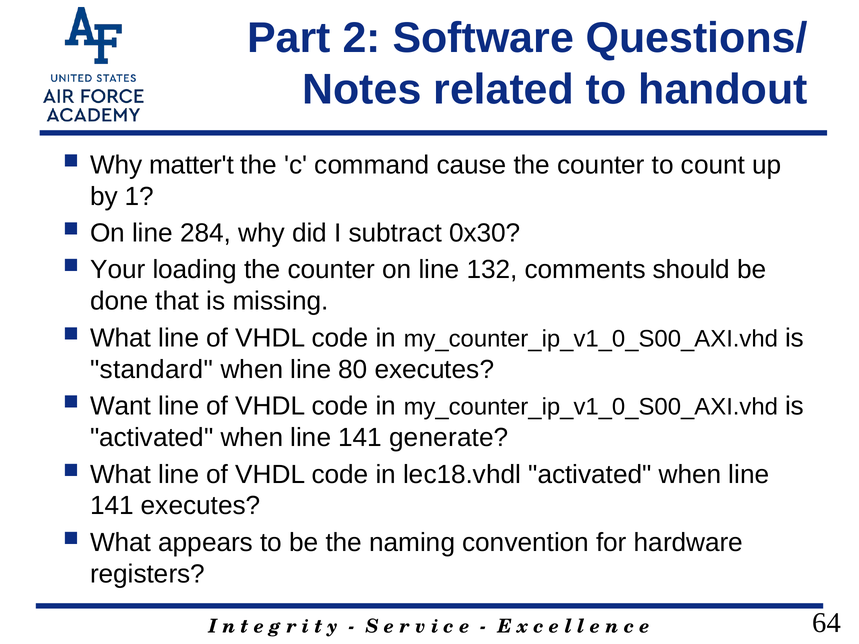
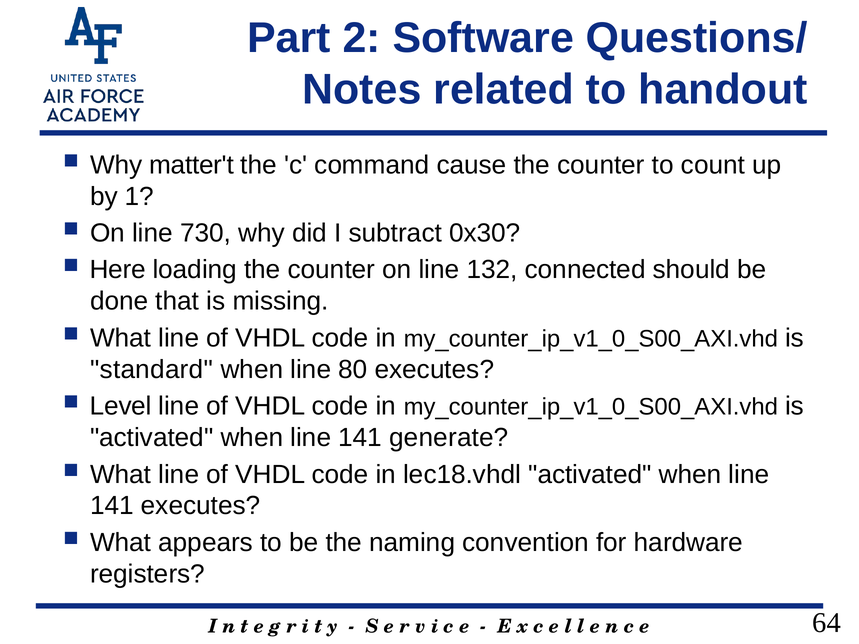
284: 284 -> 730 (206, 233)
Your: Your -> Here (118, 270)
comments: comments -> connected (585, 270)
Want: Want -> Level (121, 406)
